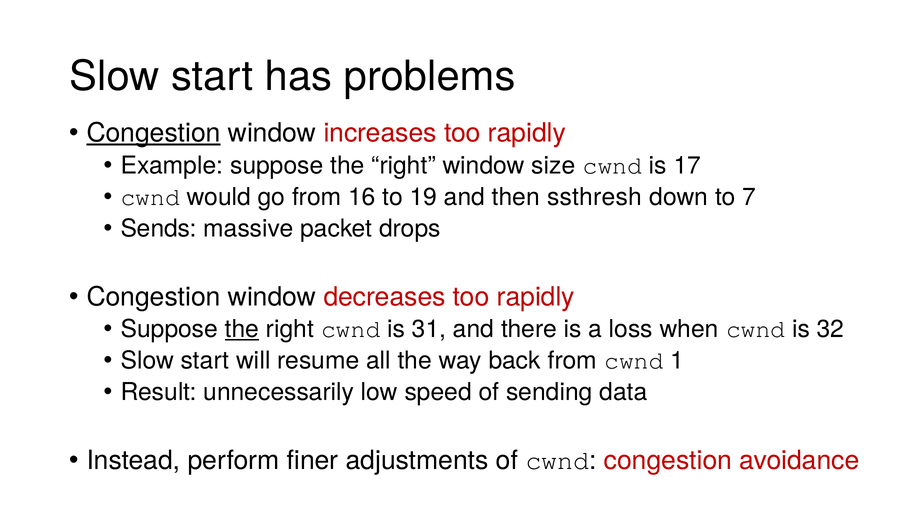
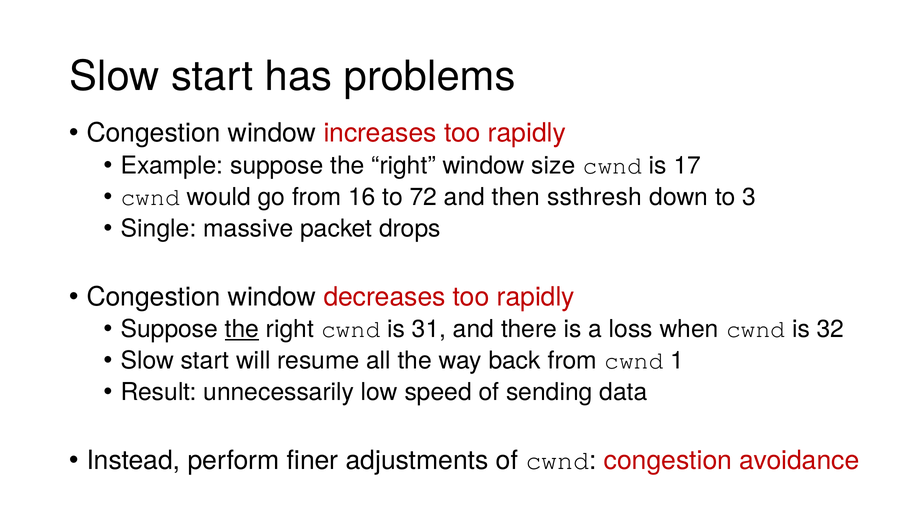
Congestion underline: present -> none (154, 133)
19: 19 -> 72 (423, 197)
7: 7 -> 3 (749, 197)
Sends: Sends -> Single (159, 229)
